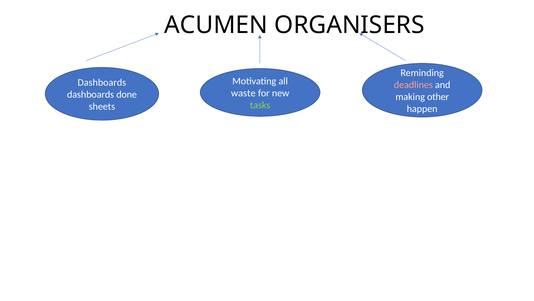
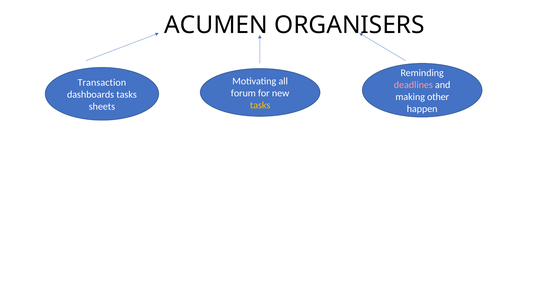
Dashboards: Dashboards -> Transaction (102, 82)
waste: waste -> forum (243, 93)
dashboards done: done -> tasks (127, 94)
tasks colour: light green -> yellow (260, 105)
